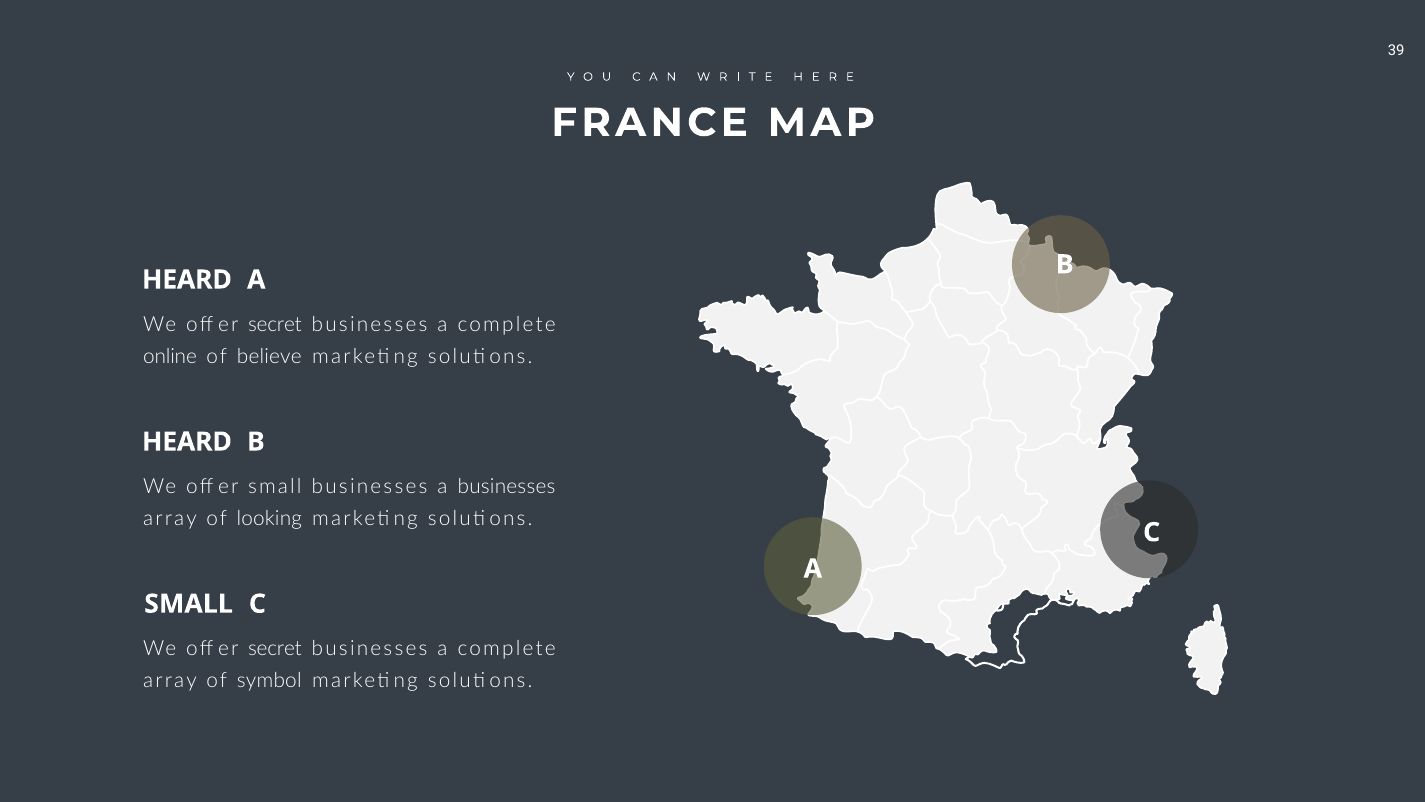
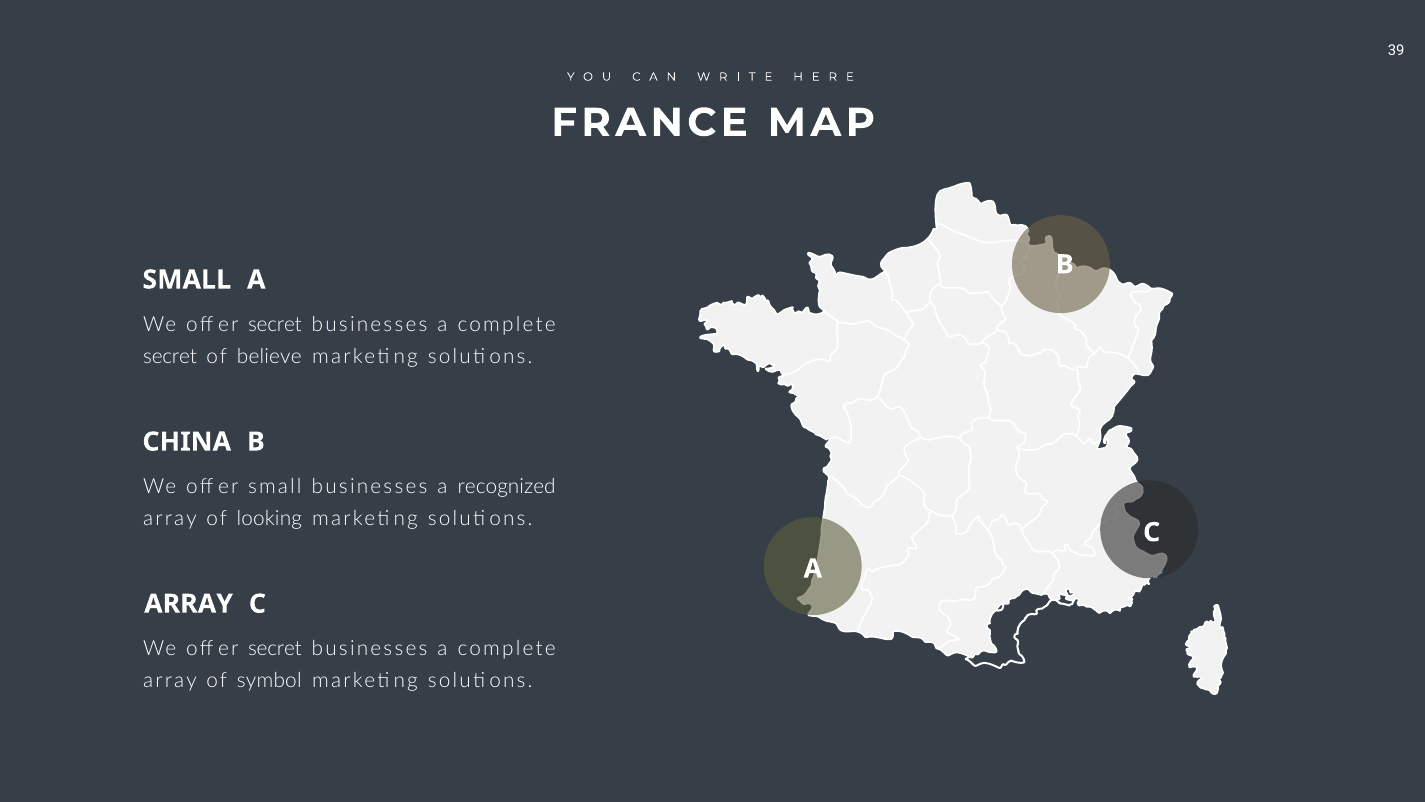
HEARD: HEARD -> SMALL (187, 280)
online: online -> secret (170, 356)
HEARD: HEARD -> CHINA (187, 442)
a businesses: businesses -> recognized (507, 486)
SMALL: SMALL -> ARRAY (189, 604)
